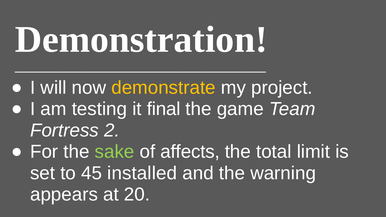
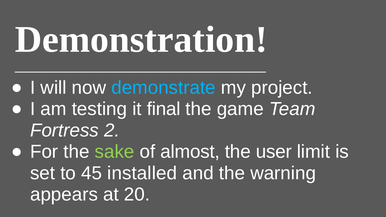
demonstrate colour: yellow -> light blue (164, 88)
affects: affects -> almost (190, 152)
total: total -> user (274, 152)
